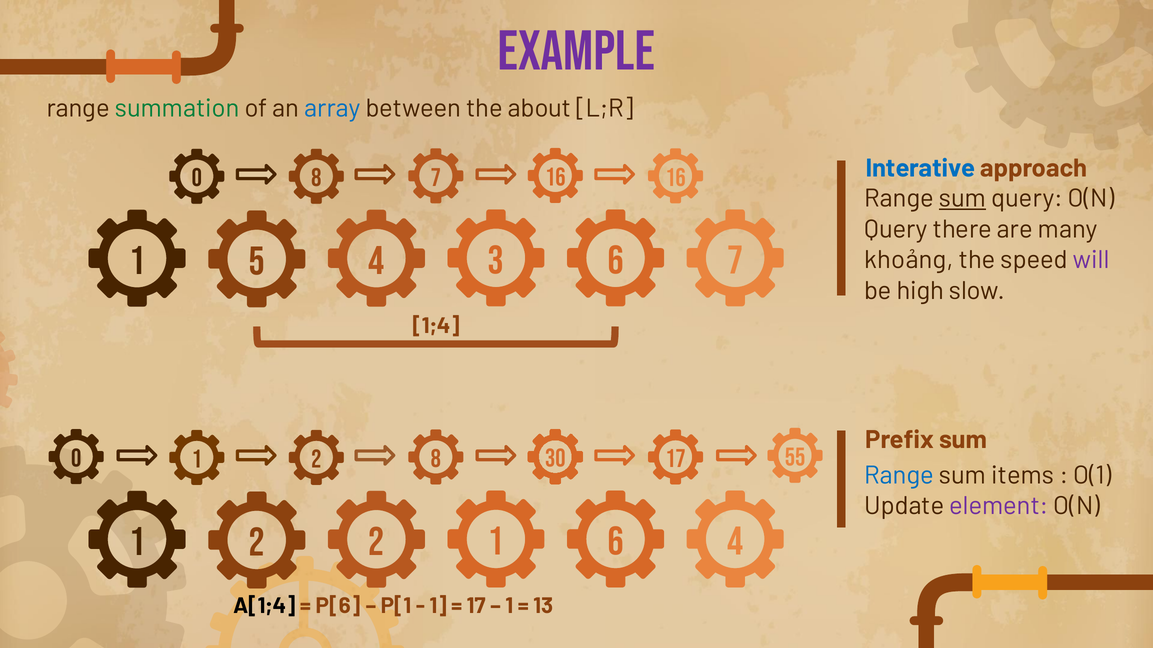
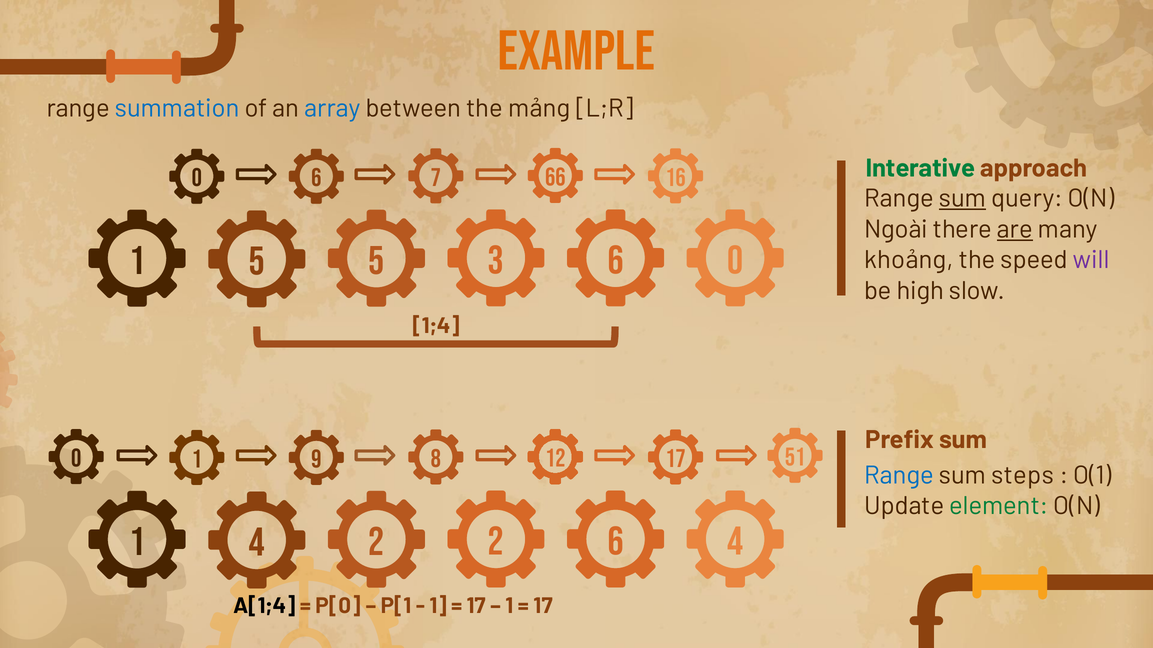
example colour: purple -> orange (576, 51)
summation colour: green -> blue (177, 108)
about: about -> mảng (539, 108)
Interative colour: blue -> green (920, 168)
8: 8 -> 6 (316, 178)
7 16: 16 -> 66 (555, 177)
Query: Query -> Ngoài (896, 229)
are underline: none -> present (1015, 229)
5 4: 4 -> 5 (376, 261)
3 7: 7 -> 0 (735, 261)
55: 55 -> 51 (795, 458)
2: 2 -> 9 (316, 460)
30: 30 -> 12 (555, 459)
items: items -> steps (1023, 476)
element colour: purple -> green (999, 506)
2: 2 -> 4 (257, 543)
2 1: 1 -> 2 (496, 542)
P[6: P[6 -> P[0 (338, 607)
13: 13 -> 17 (543, 607)
